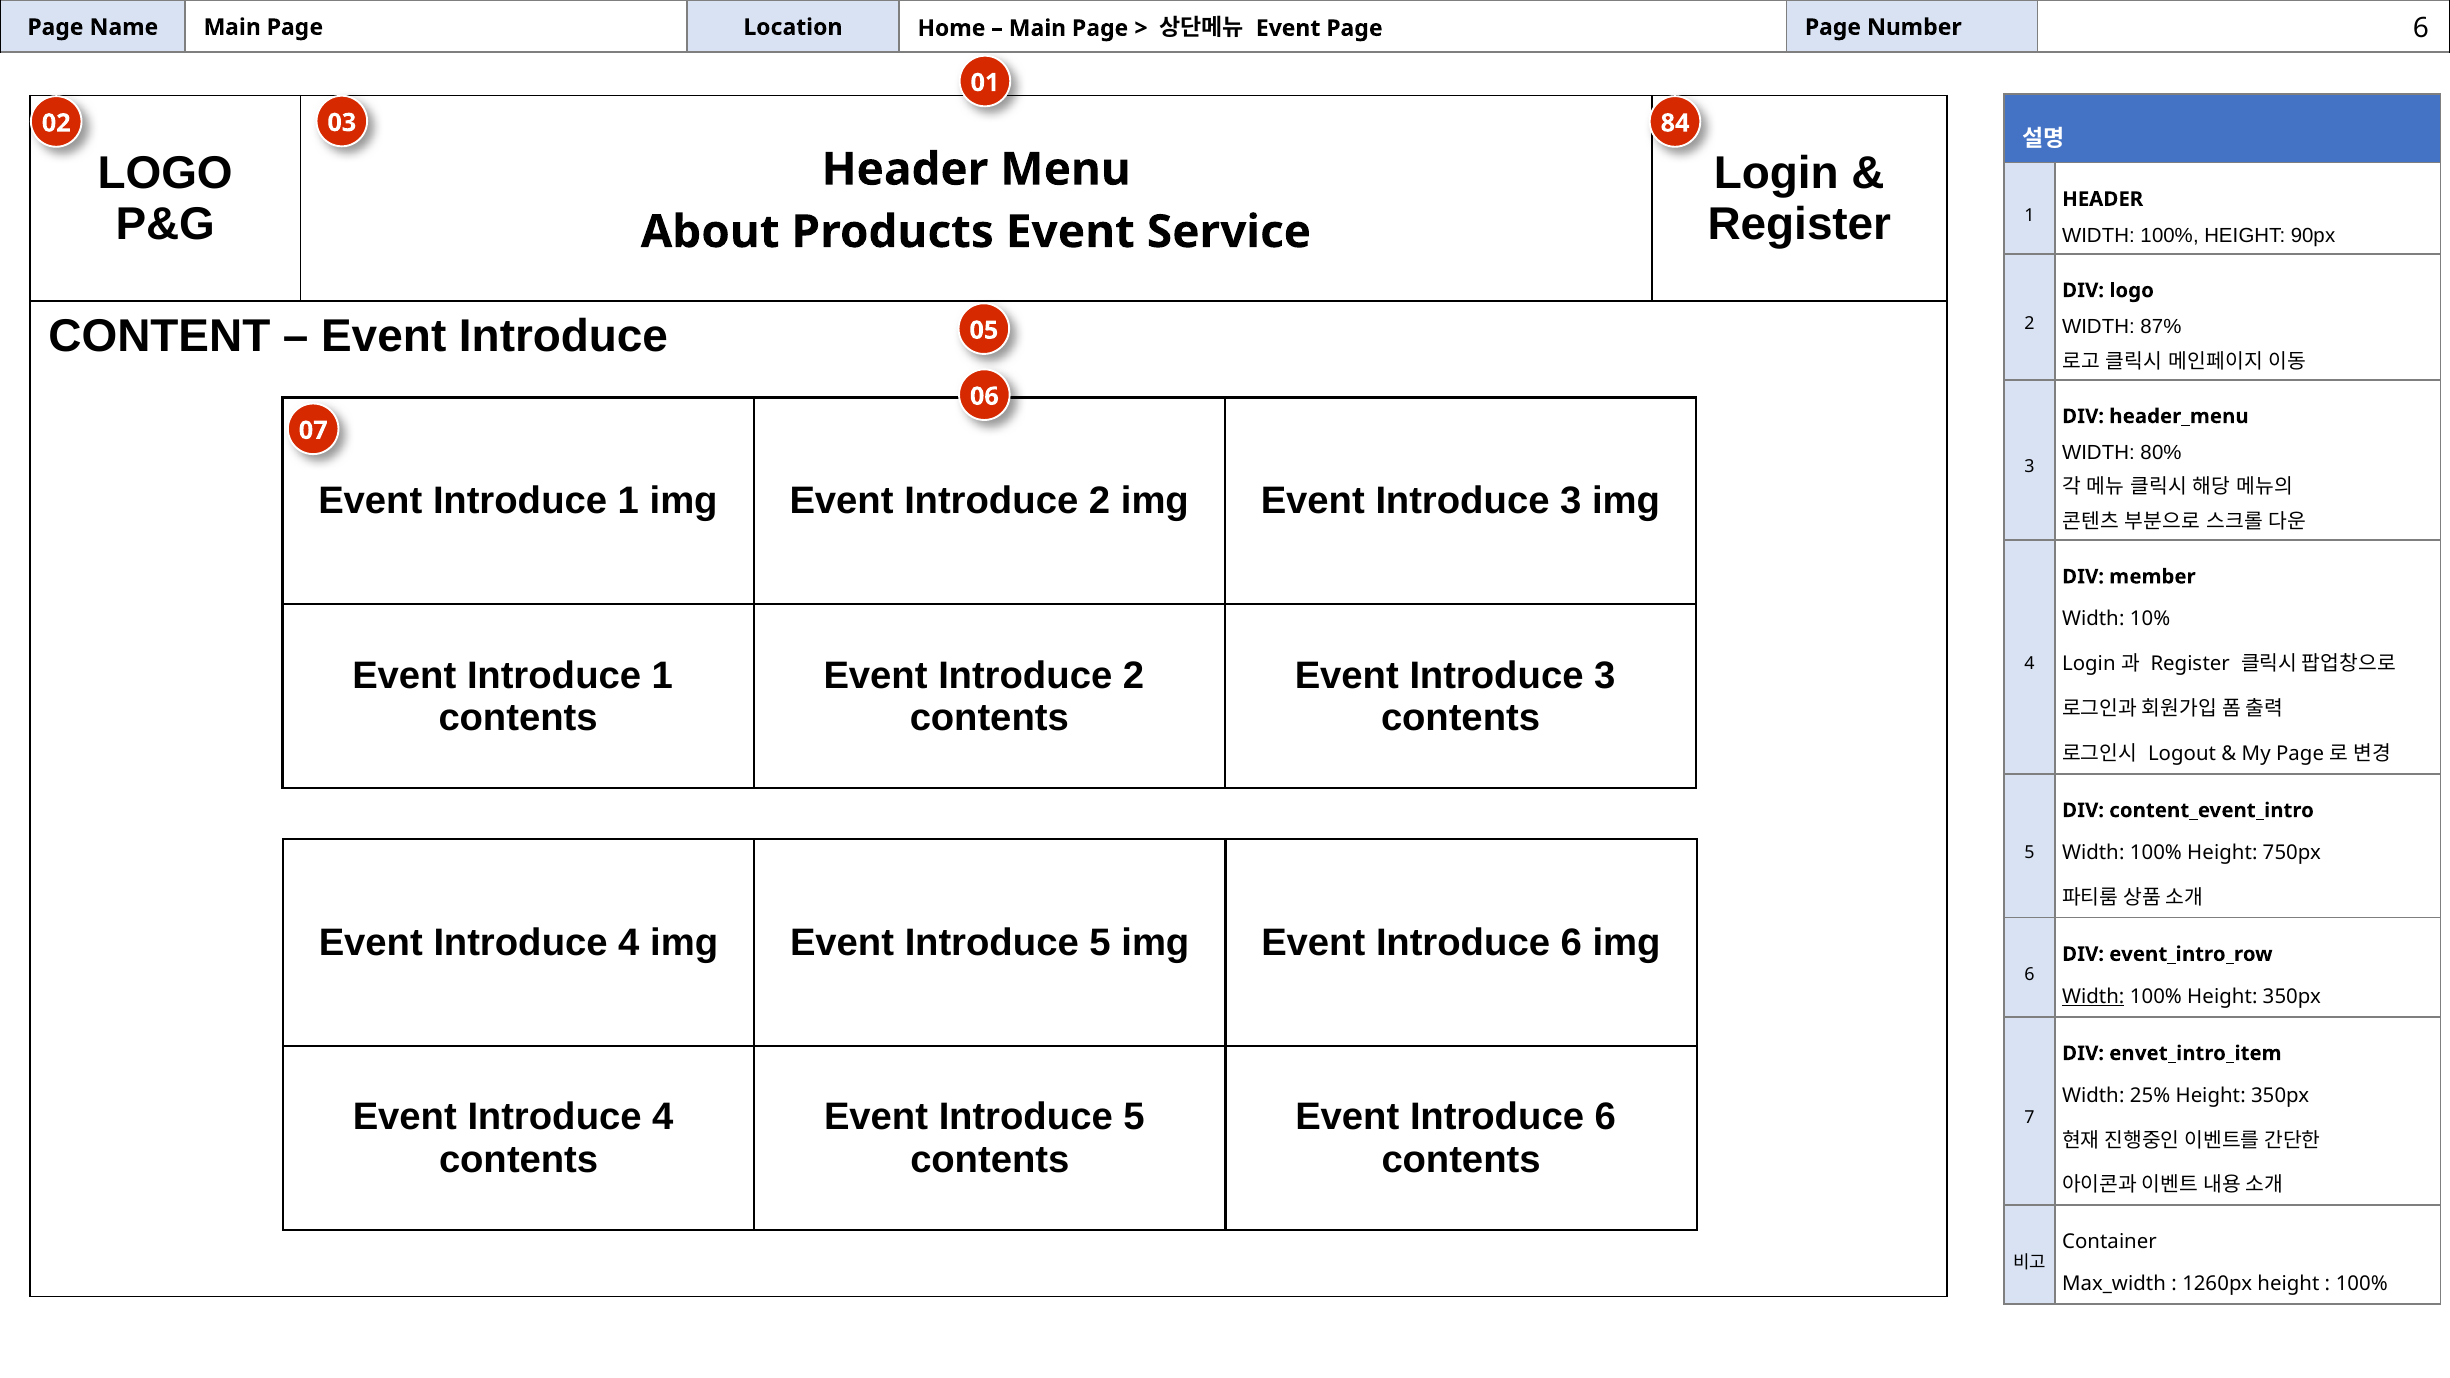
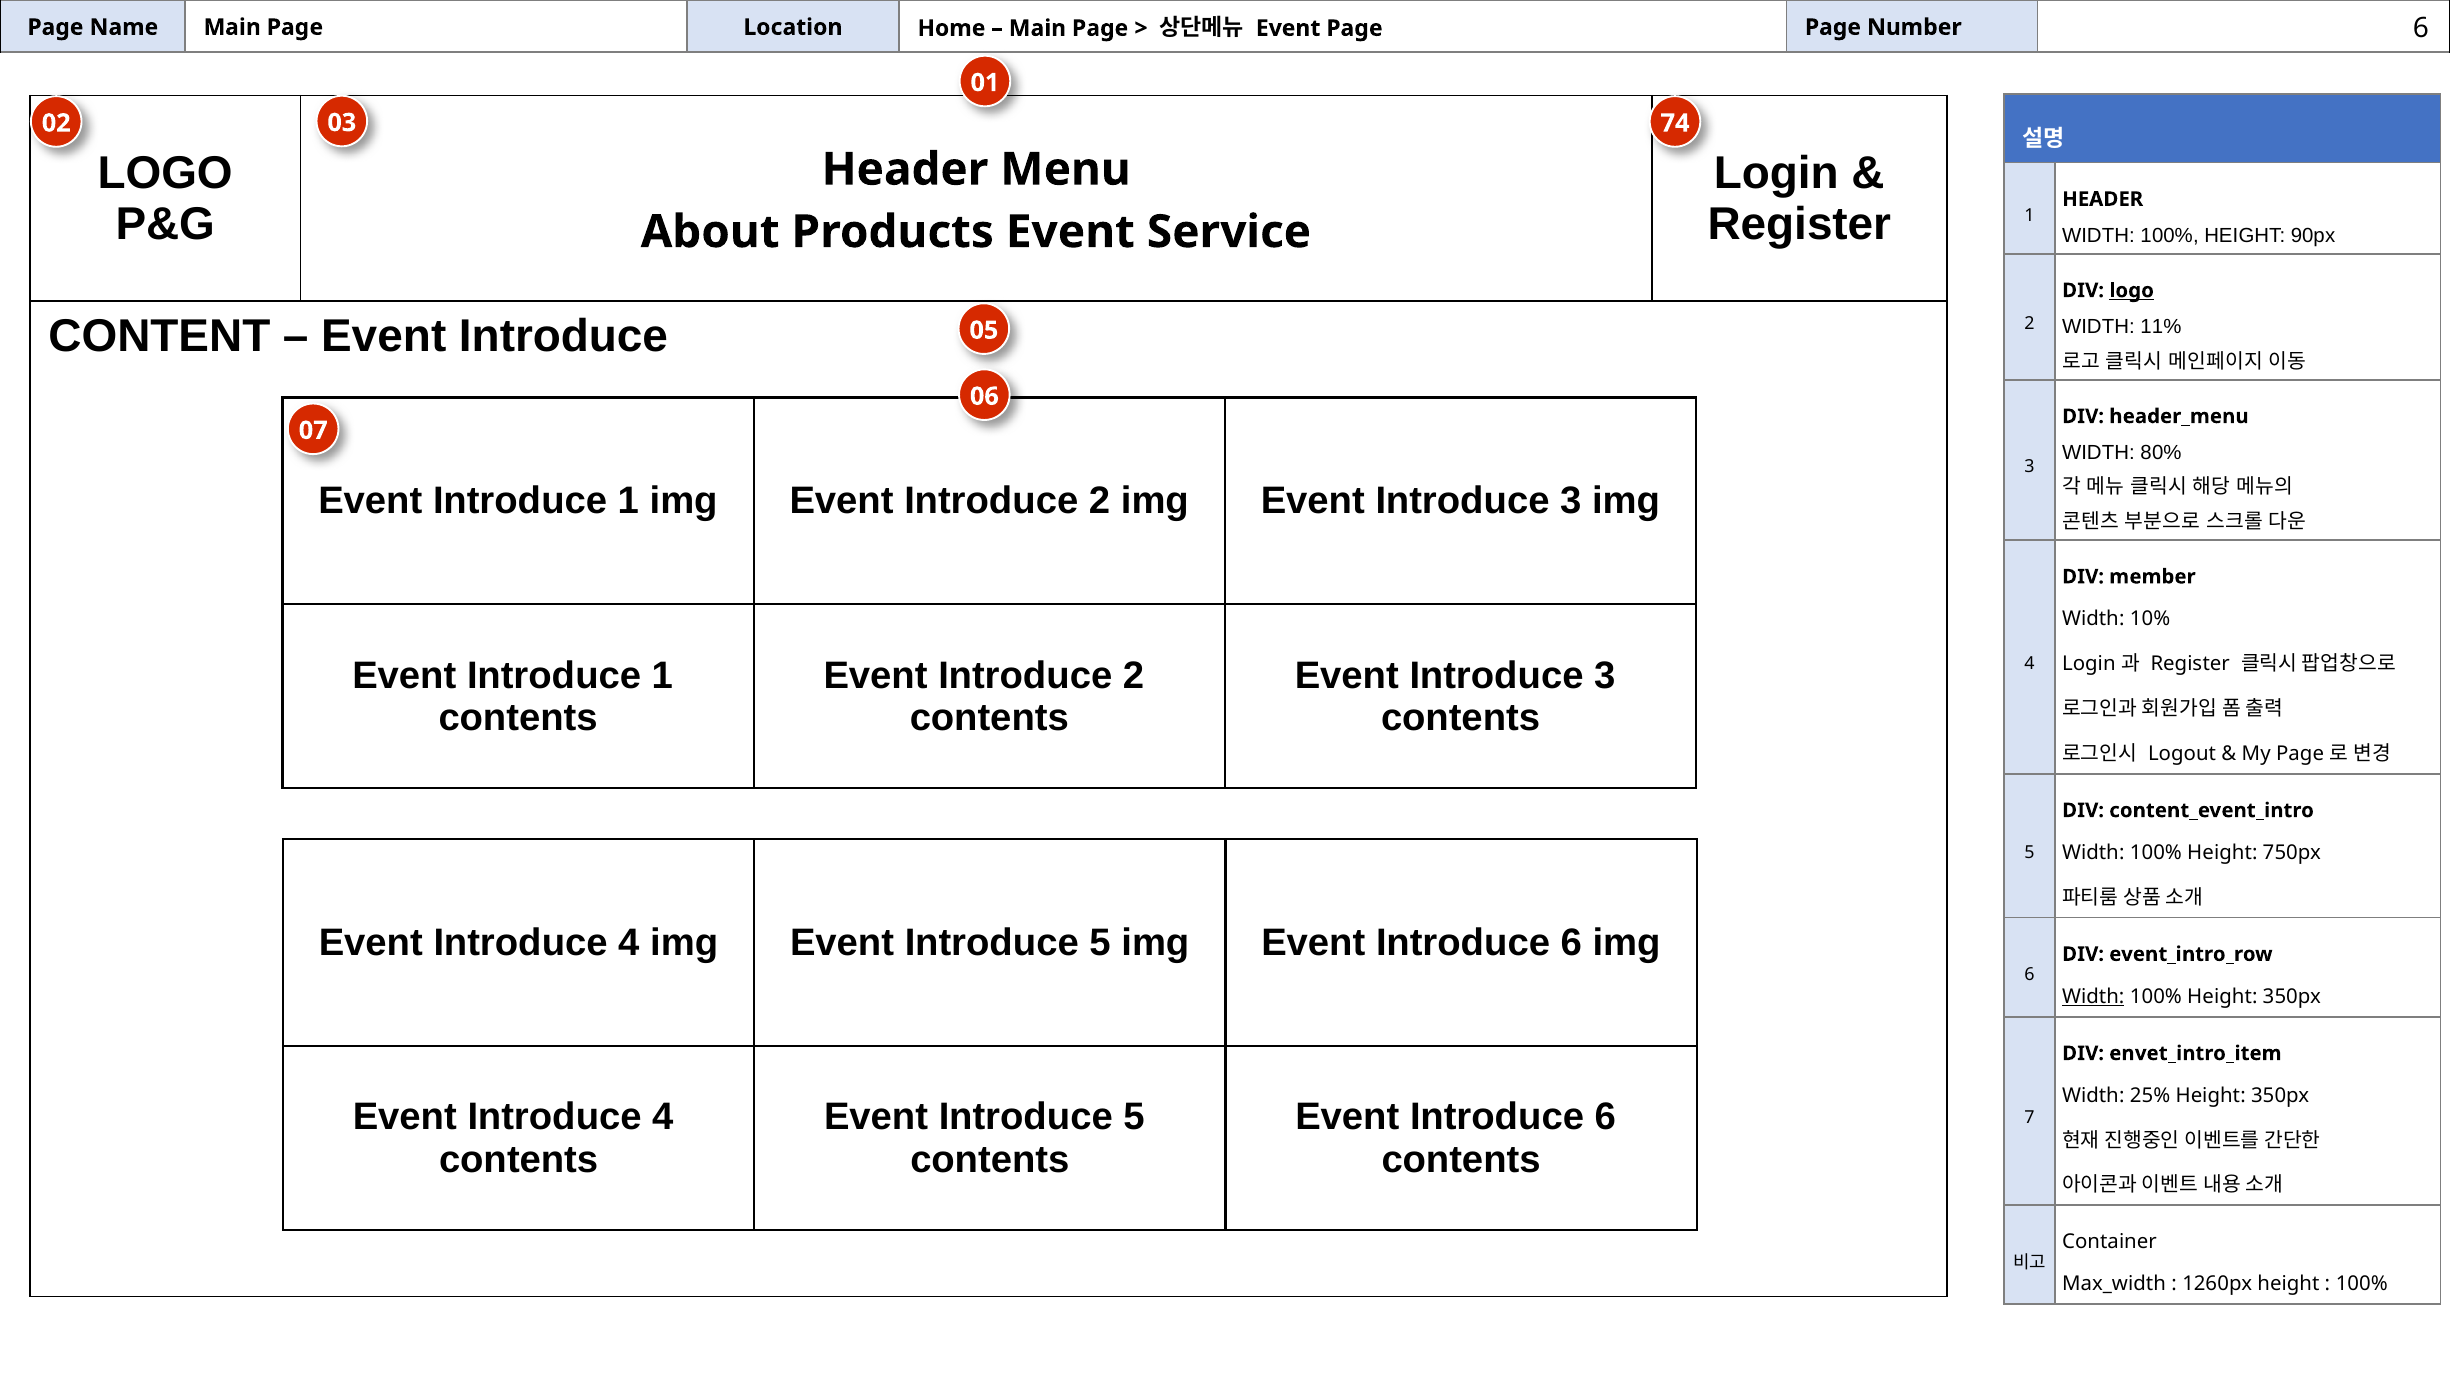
84: 84 -> 74 (1675, 123)
logo underline: none -> present (2132, 291)
87%: 87% -> 11% (2161, 327)
